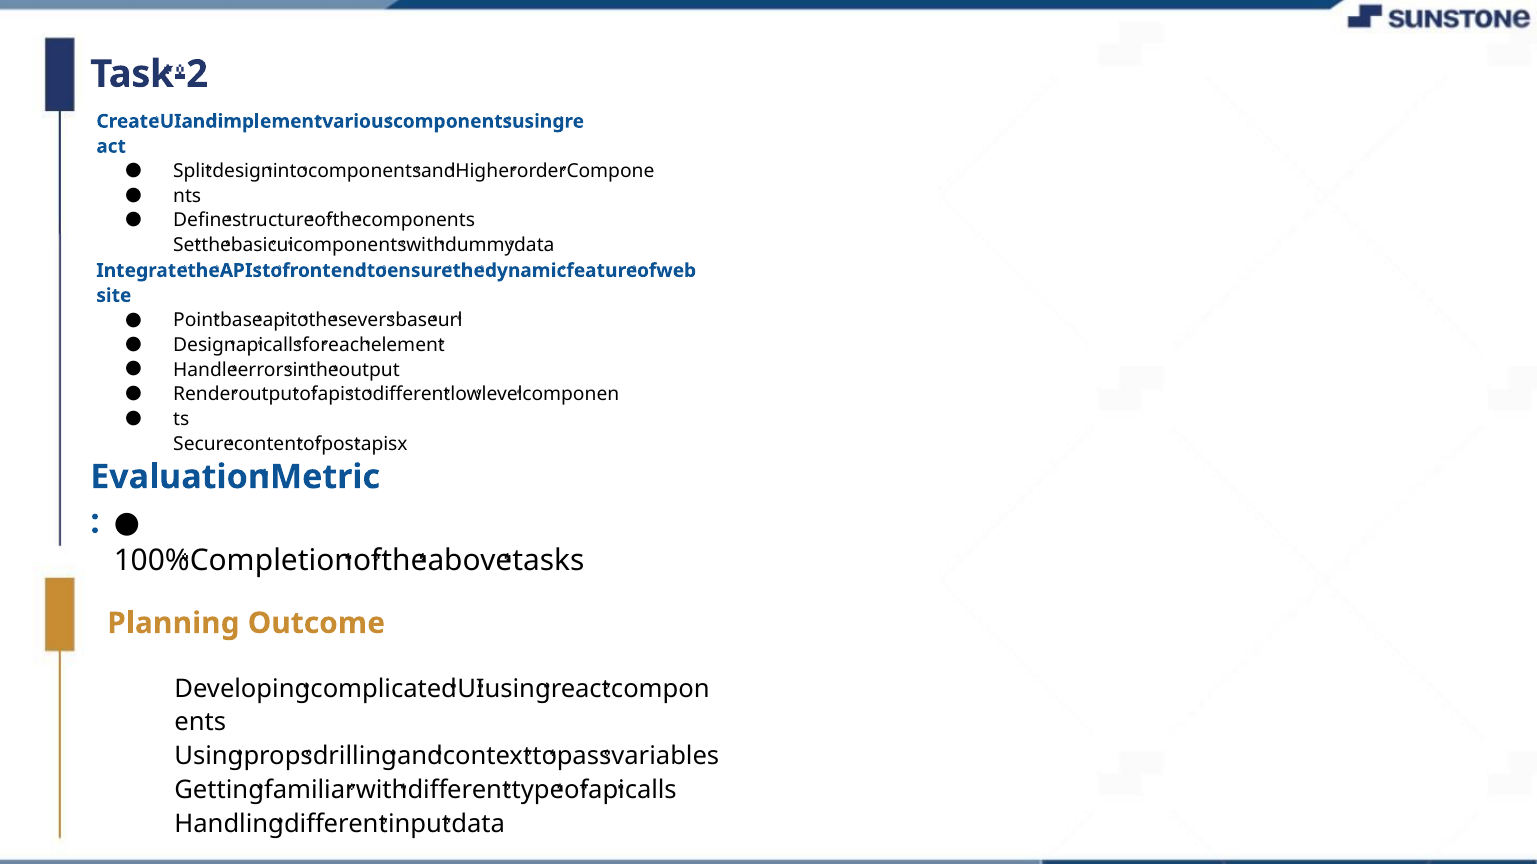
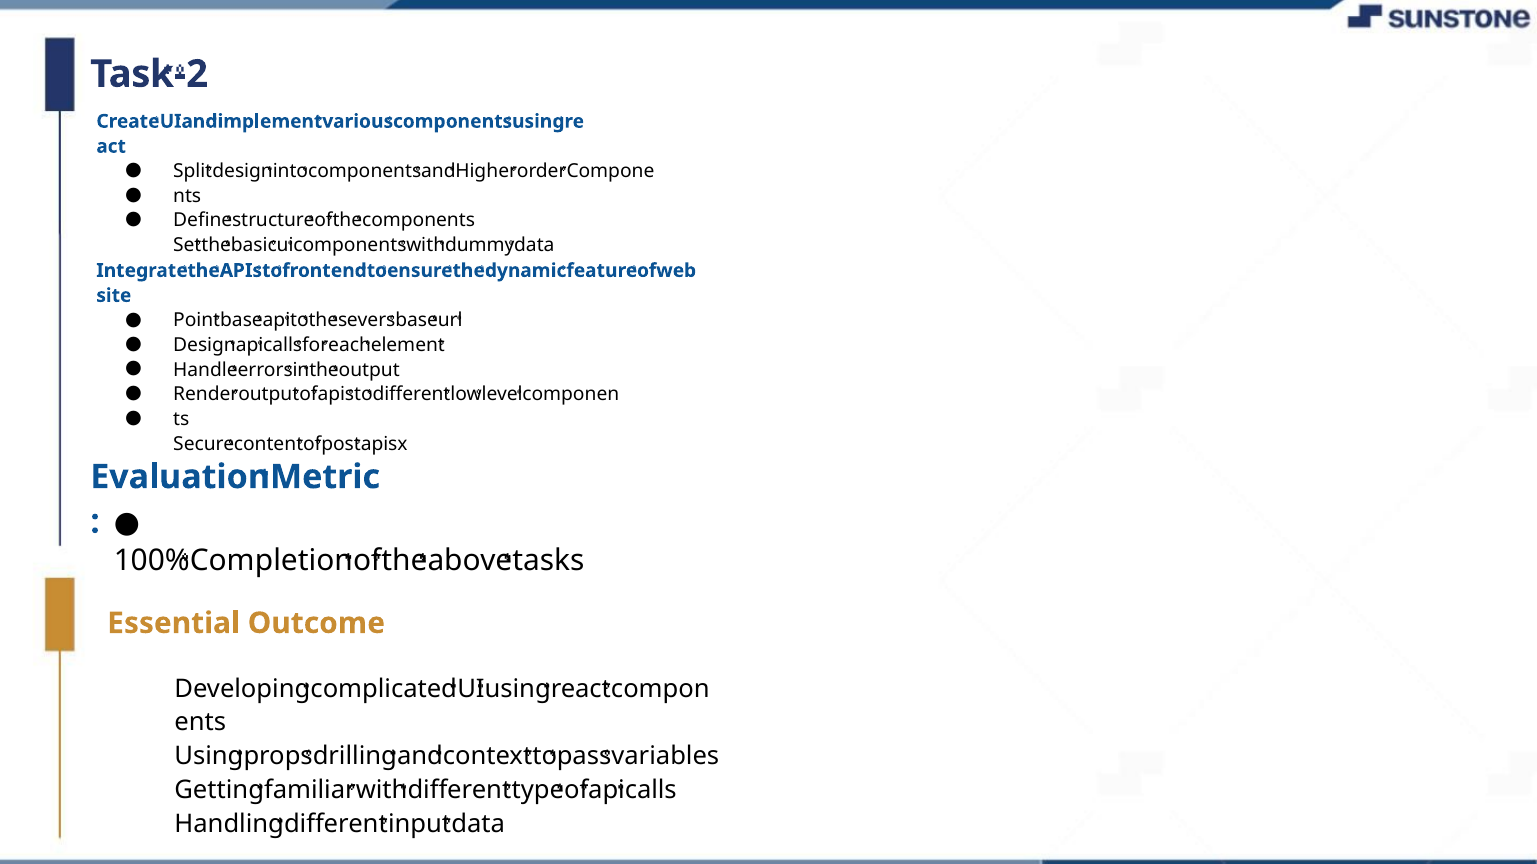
Planning: Planning -> Essential (174, 624)
